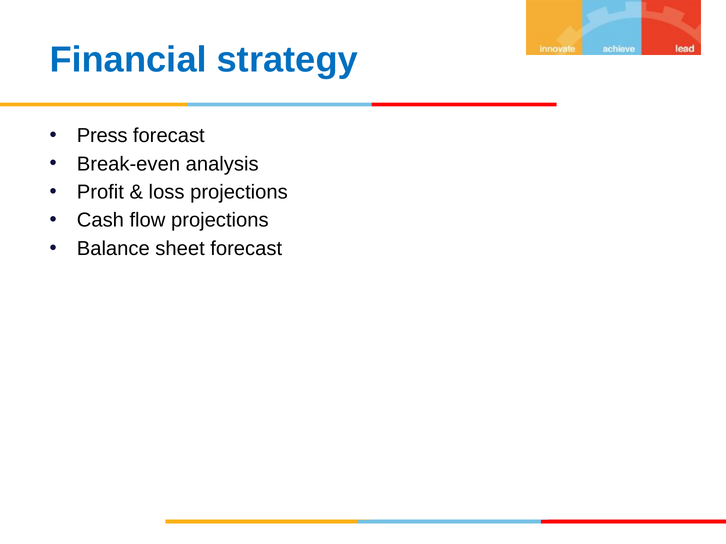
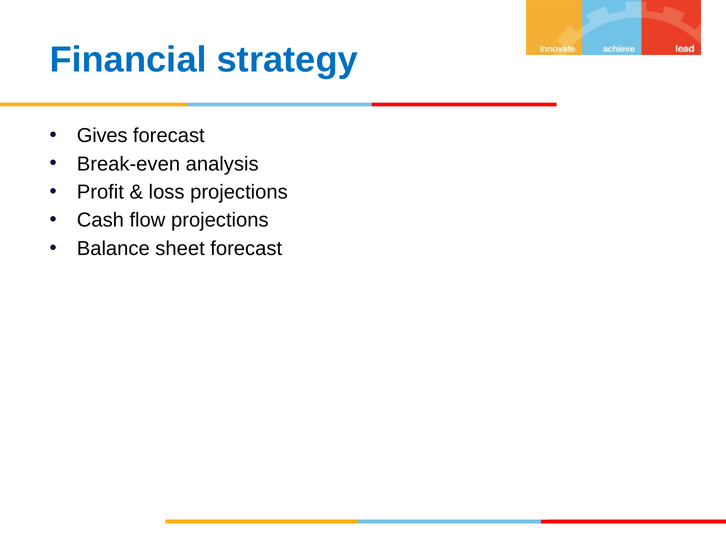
Press: Press -> Gives (102, 136)
